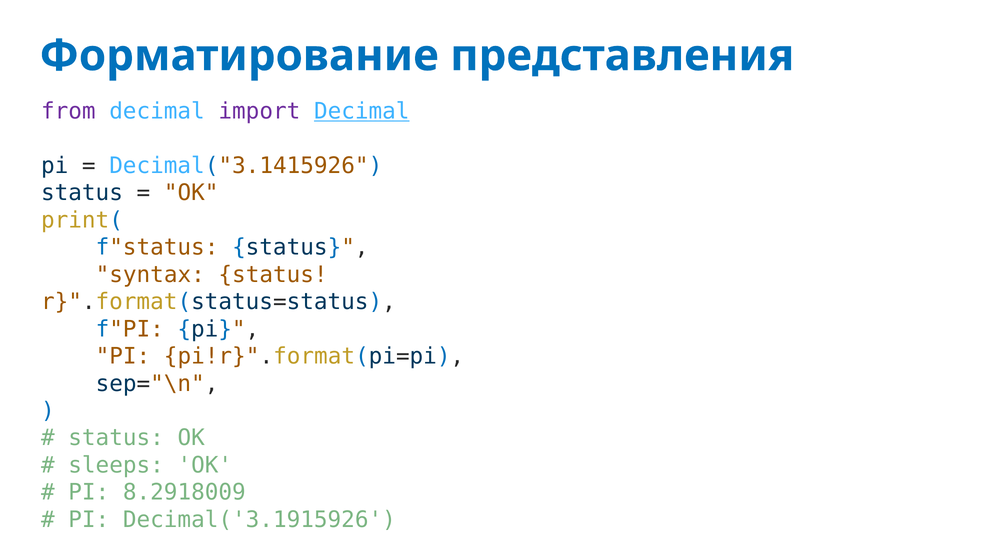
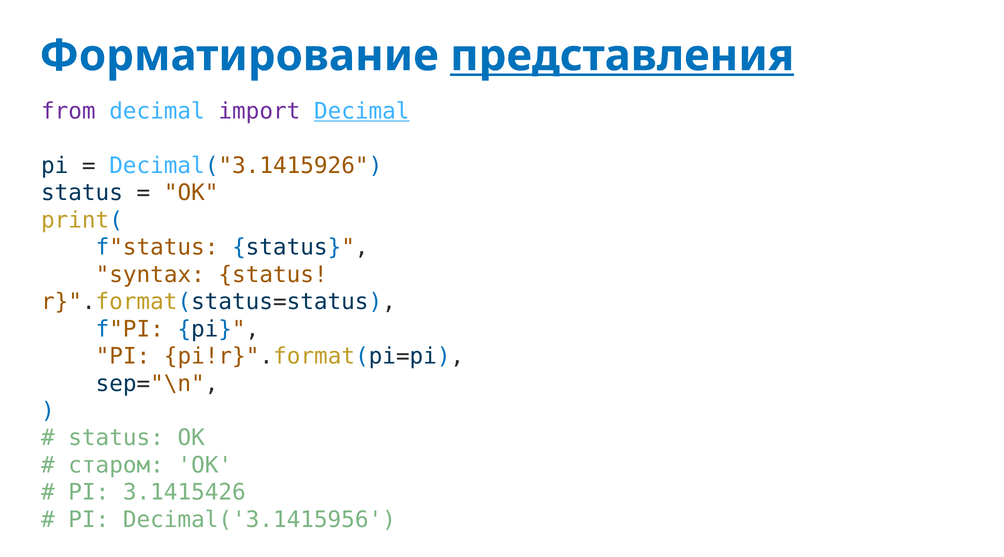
представления underline: none -> present (622, 56)
sleeps: sleeps -> старом (116, 465)
8.2918009: 8.2918009 -> 3.1415426 (184, 492)
Decimal('3.1915926: Decimal('3.1915926 -> Decimal('3.1415956 (259, 519)
